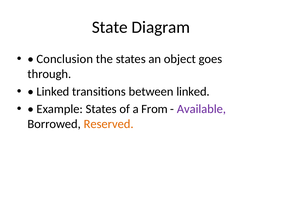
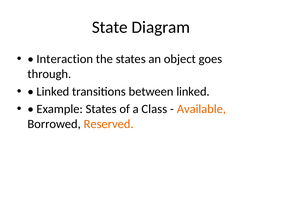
Conclusion: Conclusion -> Interaction (65, 59)
From: From -> Class (154, 109)
Available colour: purple -> orange (201, 109)
